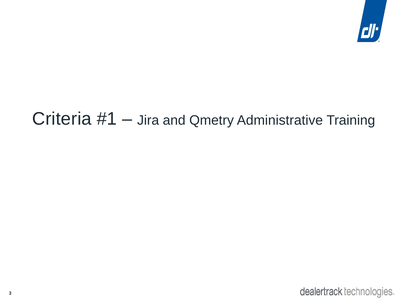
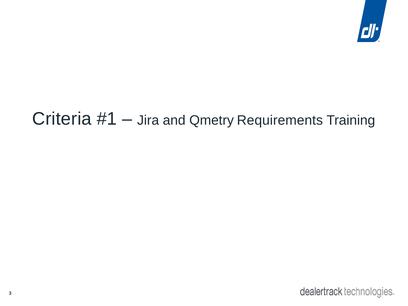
Administrative: Administrative -> Requirements (280, 120)
